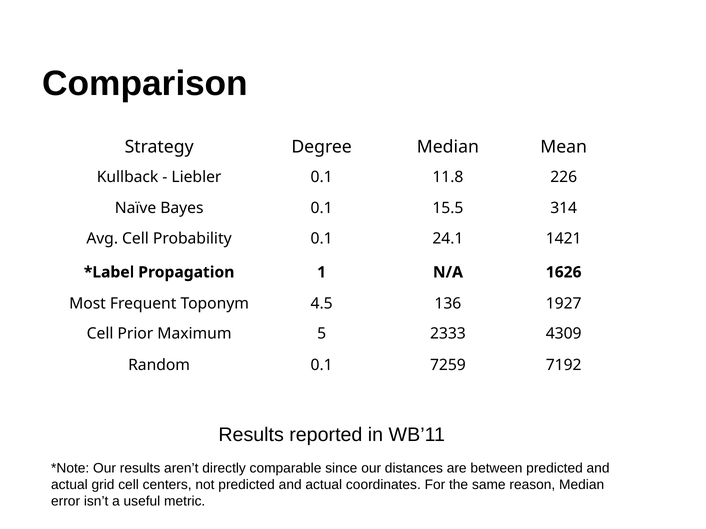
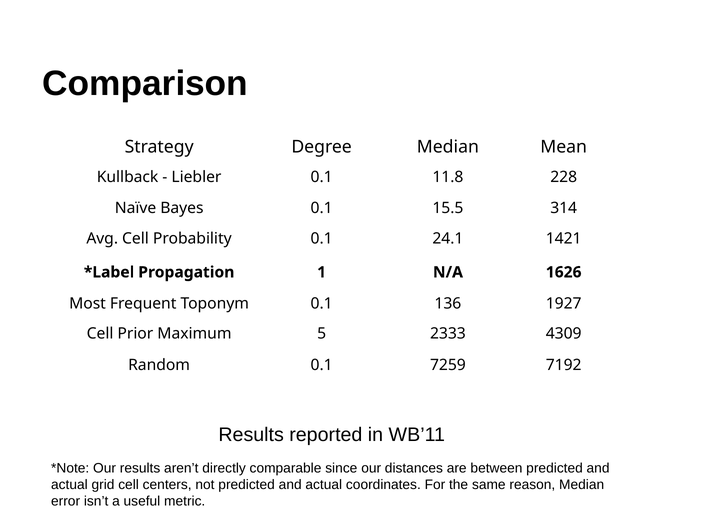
226: 226 -> 228 (564, 177)
Toponym 4.5: 4.5 -> 0.1 (322, 304)
